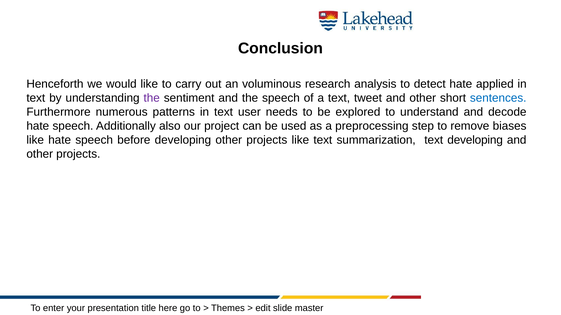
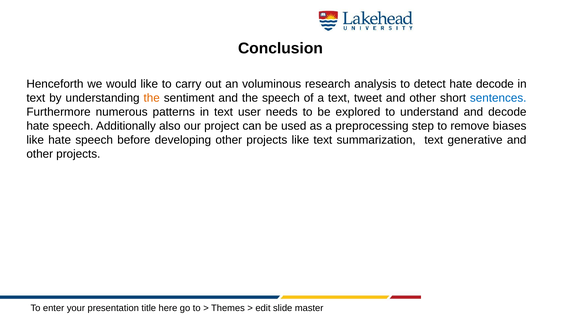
hate applied: applied -> decode (495, 84)
the colour: purple -> orange (152, 98)
text developing: developing -> generative (475, 140)
